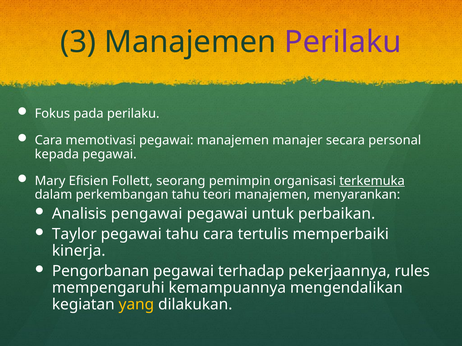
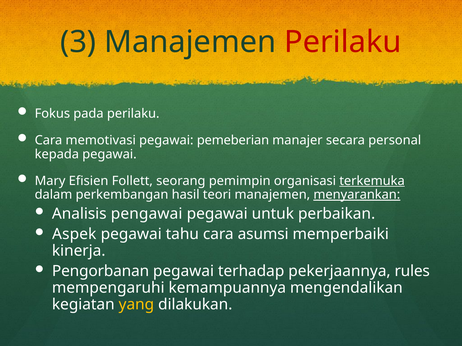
Perilaku colour: purple -> red (343, 42)
pegawai manajemen: manajemen -> pemeberian (233, 140)
perkembangan tahu: tahu -> hasil (186, 195)
menyarankan underline: none -> present (357, 195)
Taylor: Taylor -> Aspek (74, 234)
tertulis: tertulis -> asumsi (263, 234)
